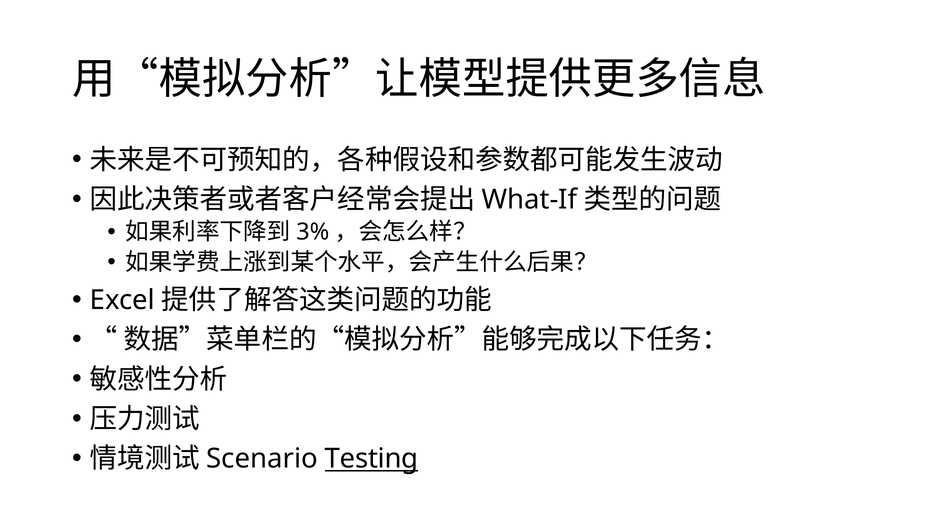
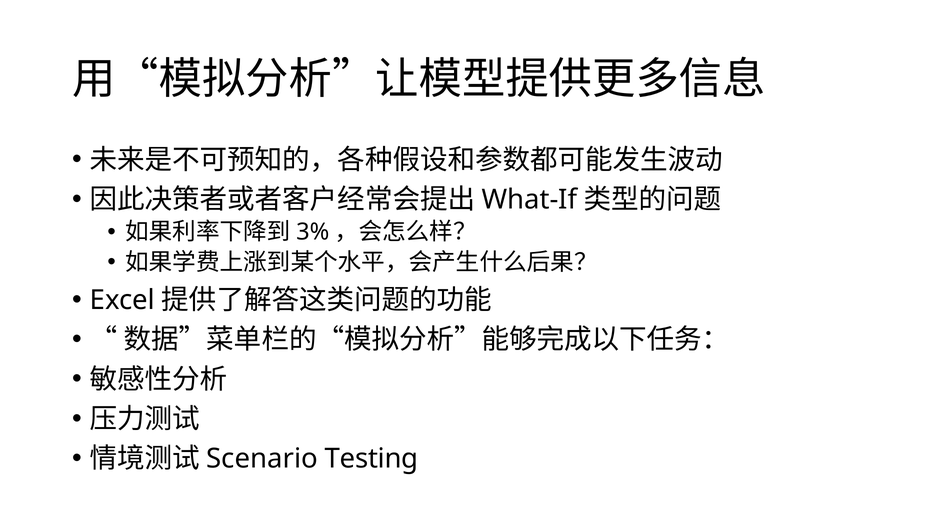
Testing underline: present -> none (372, 458)
